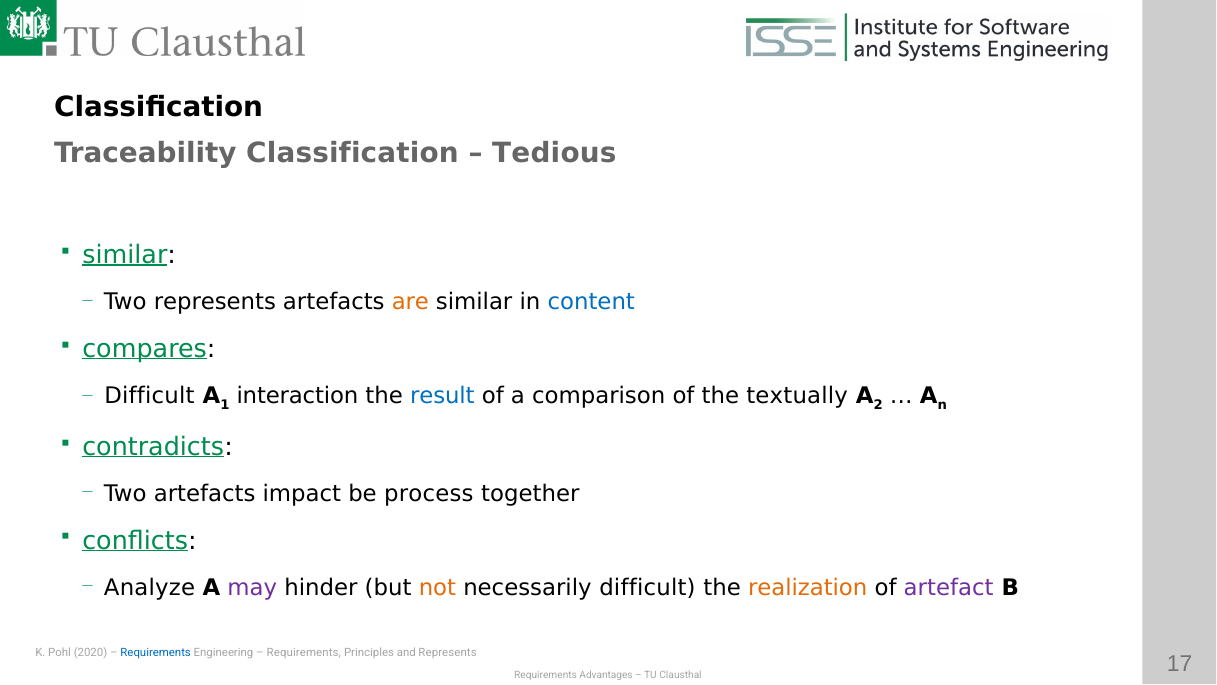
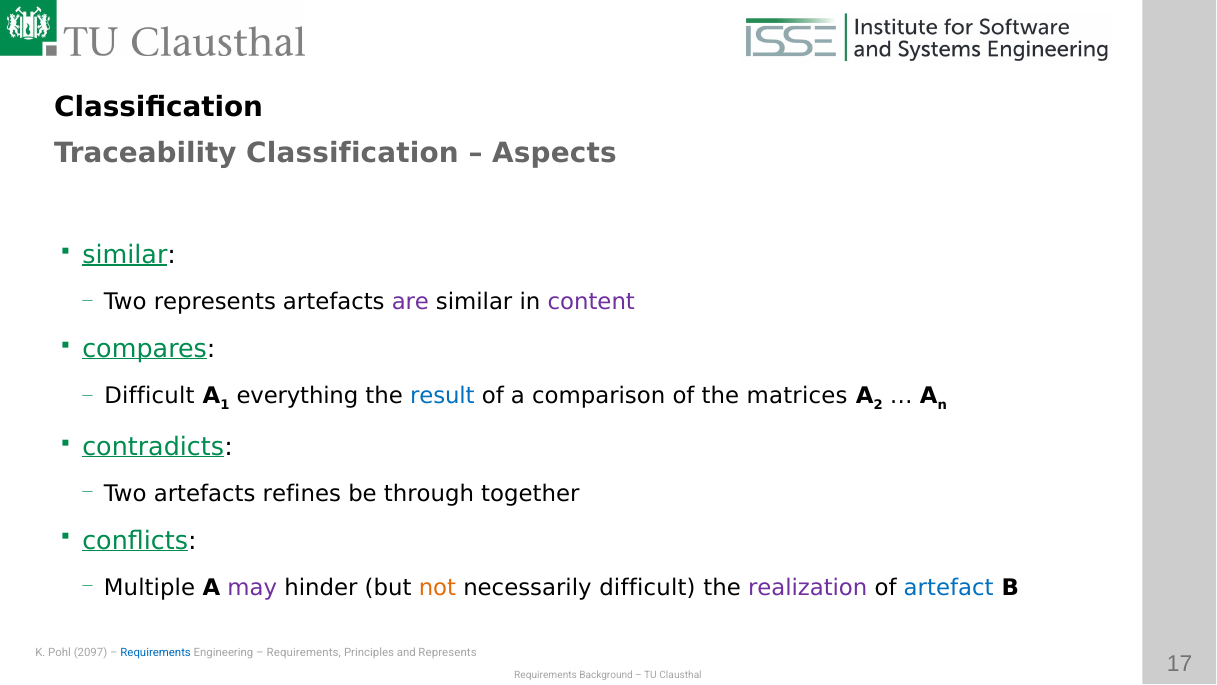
Tedious: Tedious -> Aspects (554, 153)
are colour: orange -> purple (410, 302)
content colour: blue -> purple (591, 302)
interaction: interaction -> everything (297, 396)
textually: textually -> matrices (797, 396)
impact: impact -> refines (302, 493)
process: process -> through (429, 493)
Analyze: Analyze -> Multiple (150, 587)
realization colour: orange -> purple (808, 587)
artefact colour: purple -> blue (949, 587)
2020: 2020 -> 2097 (91, 652)
Advantages: Advantages -> Background (606, 675)
